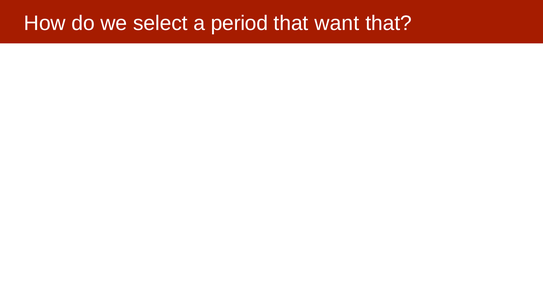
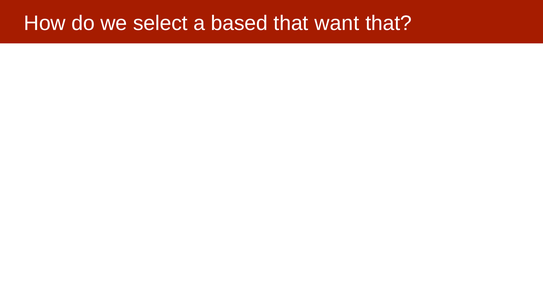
period: period -> based (239, 23)
